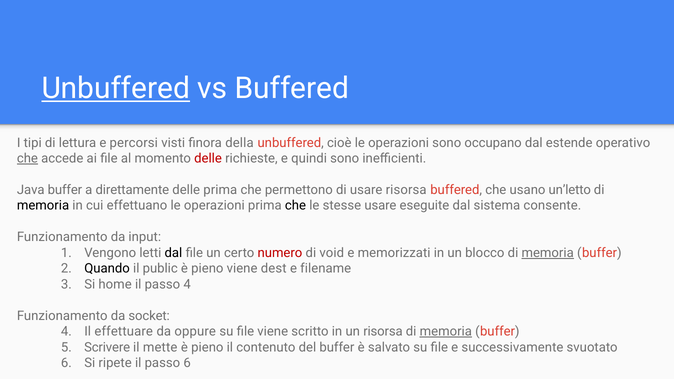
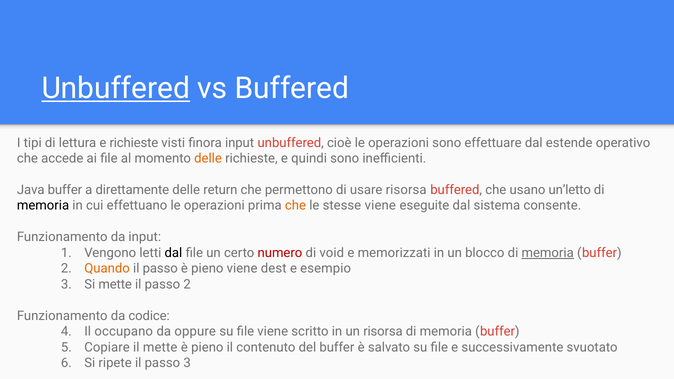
e percorsi: percorsi -> richieste (134, 143)
finora della: della -> input (240, 143)
occupano: occupano -> effettuare (493, 143)
che underline: present -> none (27, 159)
delle colour: red -> orange (208, 159)
delle prima: prima -> return (220, 190)
che colour: black -> orange (295, 206)
stesse usare: usare -> viene (380, 206)
Quando colour: black -> orange (107, 269)
public: public -> passo (160, 269)
filename: filename -> esempio (326, 269)
Si home: home -> mette (115, 284)
passo 4: 4 -> 2 (187, 284)
socket: socket -> codice (149, 316)
effettuare: effettuare -> occupano (124, 332)
memoria underline: present -> none (446, 332)
Scrivere: Scrivere -> Copiare (107, 347)
passo 6: 6 -> 3 (187, 363)
